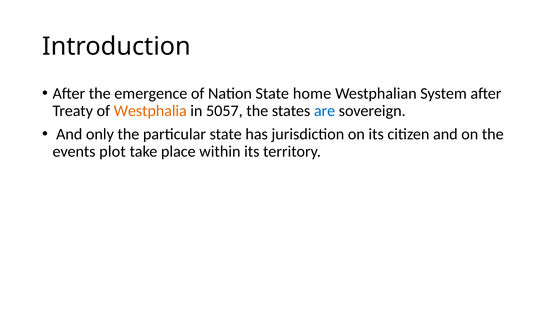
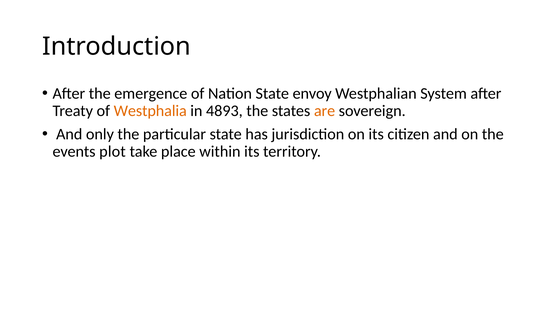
home: home -> envoy (312, 93)
5057: 5057 -> 4893 (224, 111)
are colour: blue -> orange (325, 111)
